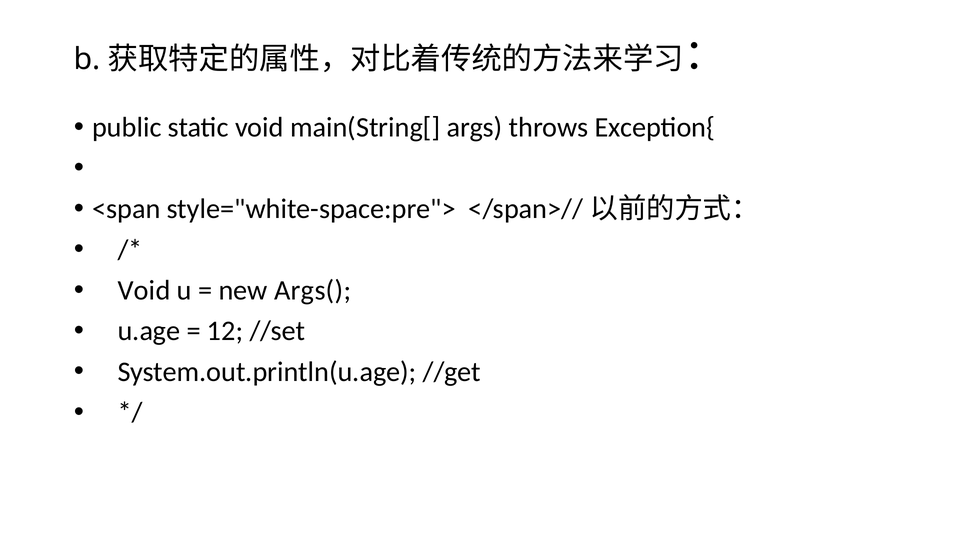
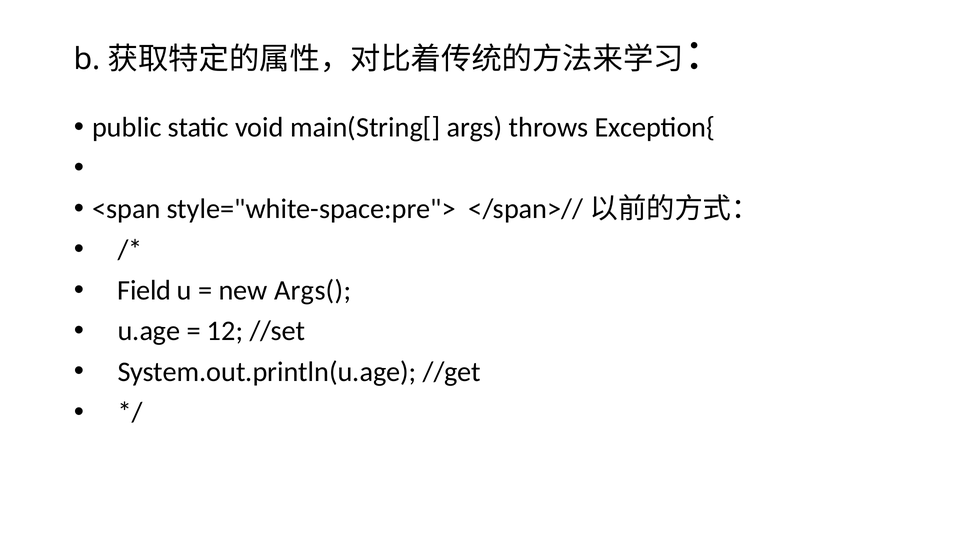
Void: Void -> Field (144, 290)
